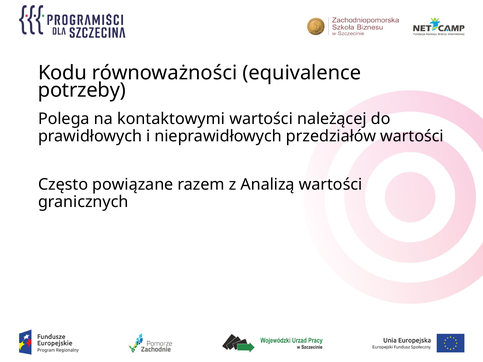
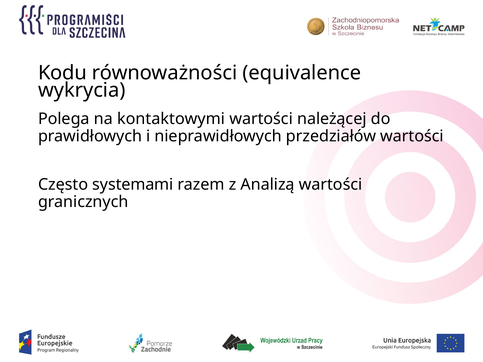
potrzeby: potrzeby -> wykrycia (82, 90)
powiązane: powiązane -> systemami (133, 185)
